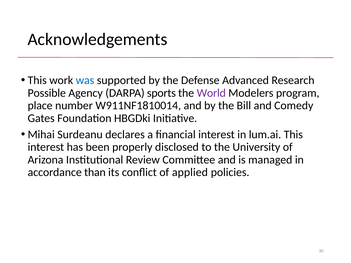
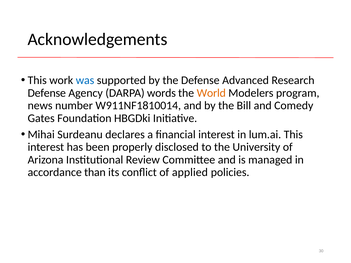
Possible: Possible -> Defense (47, 93)
sports: sports -> words (161, 93)
World colour: purple -> orange (211, 93)
place: place -> news (40, 106)
